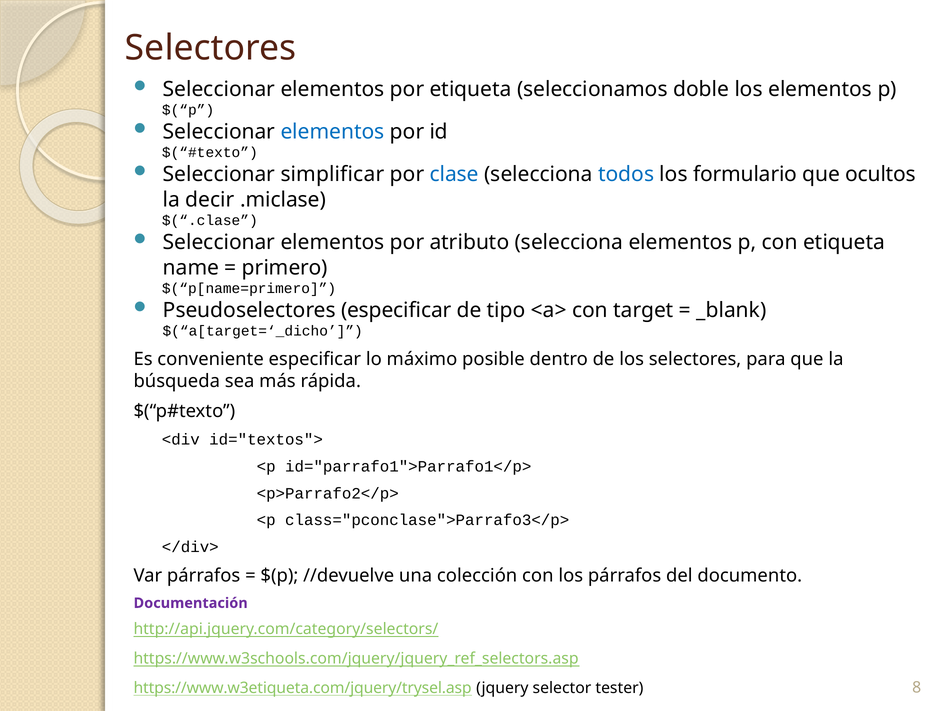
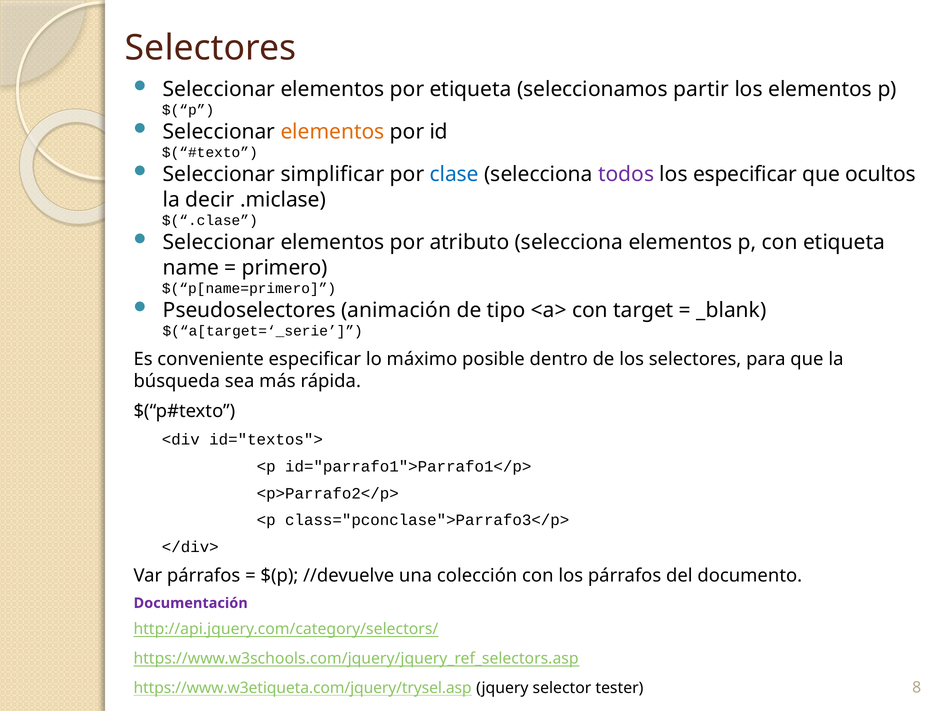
doble: doble -> partir (701, 89)
elementos colour: blue -> orange (333, 132)
todos colour: blue -> purple (626, 174)
los formulario: formulario -> especificar (745, 174)
Pseudoselectores especificar: especificar -> animación (396, 310)
$(“a[target=‘_dicho: $(“a[target=‘_dicho -> $(“a[target=‘_serie (263, 331)
